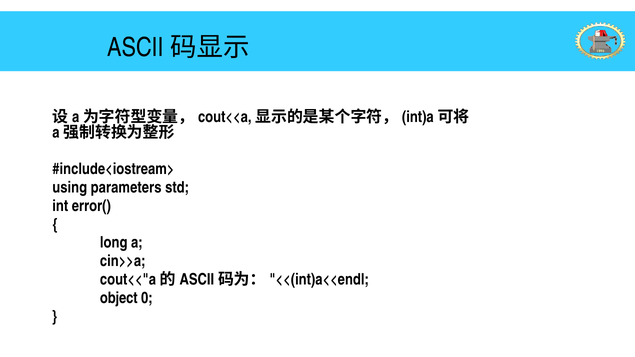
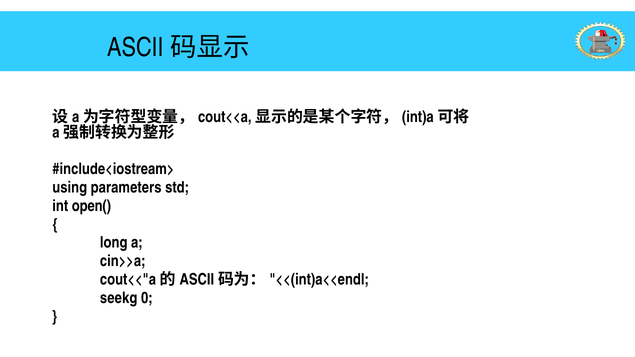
error(: error( -> open( (91, 206)
object: object -> seekg (119, 298)
